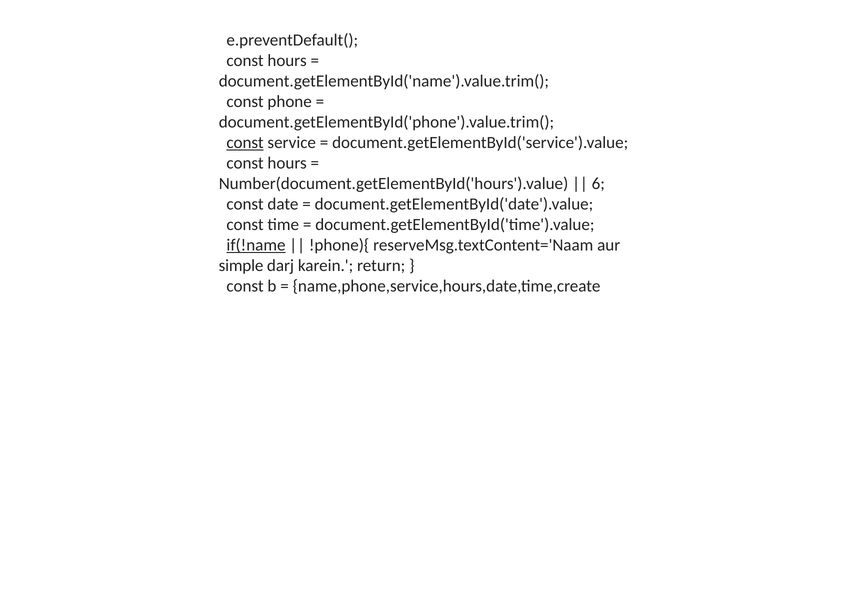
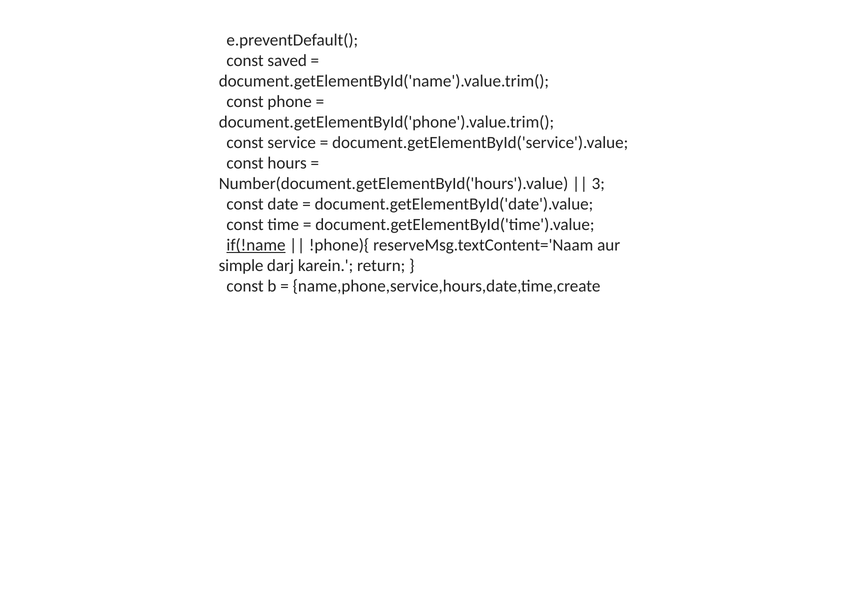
hours: hours -> saved (287, 60)
const underline: present -> none (245, 142)
6: 6 -> 3 (598, 183)
